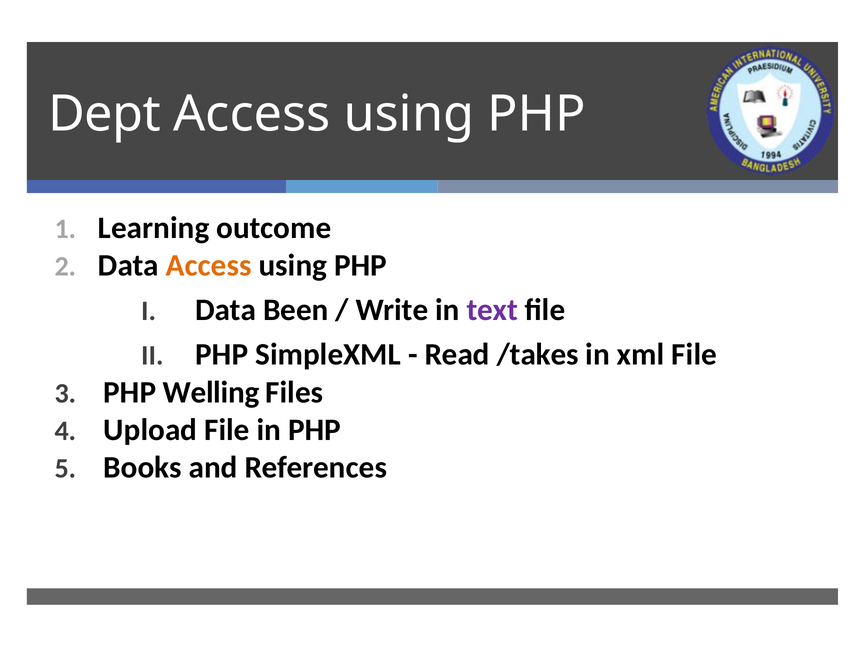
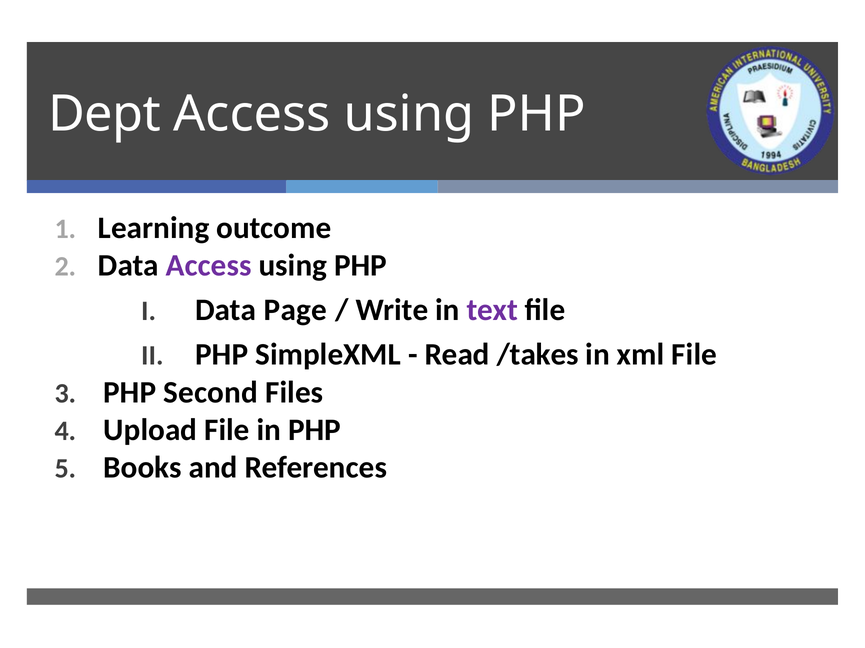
Access colour: orange -> purple (209, 266)
Been: Been -> Page (295, 310)
Welling: Welling -> Second (211, 393)
